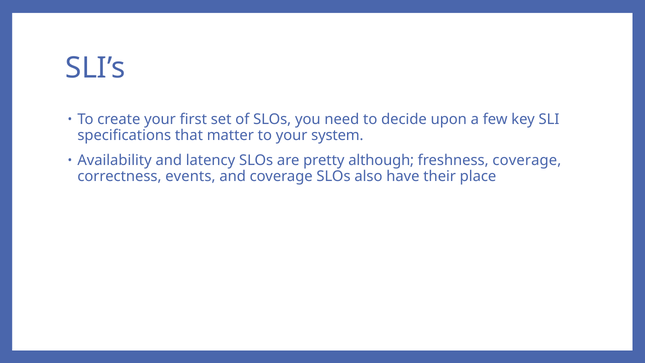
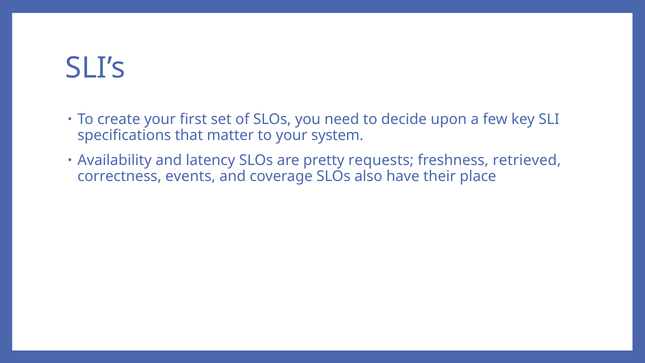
although: although -> requests (381, 160)
freshness coverage: coverage -> retrieved (527, 160)
